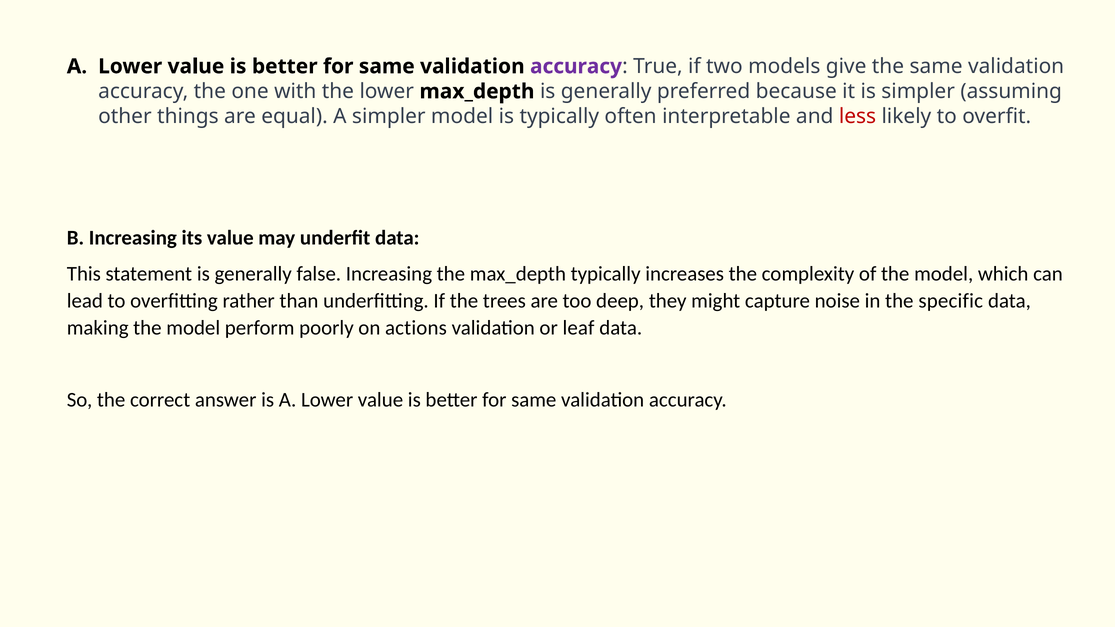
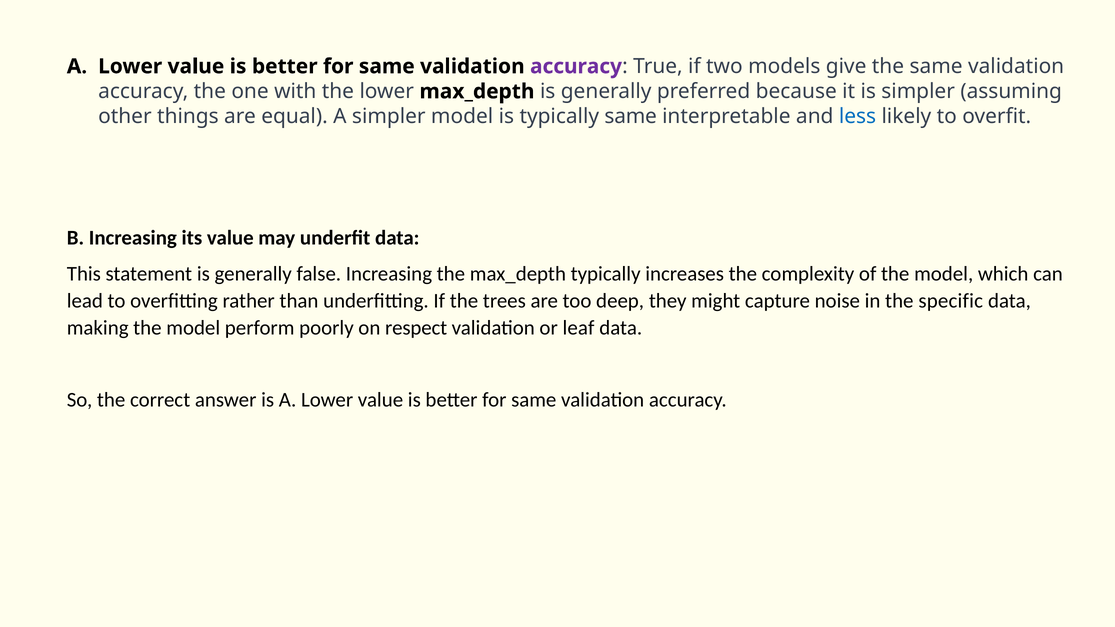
typically often: often -> same (631, 117)
less colour: red -> blue (858, 117)
actions: actions -> respect (416, 328)
